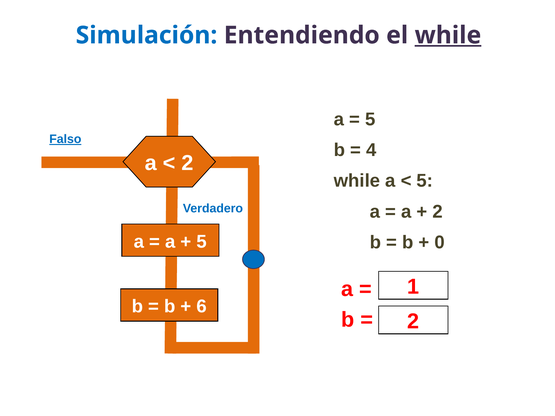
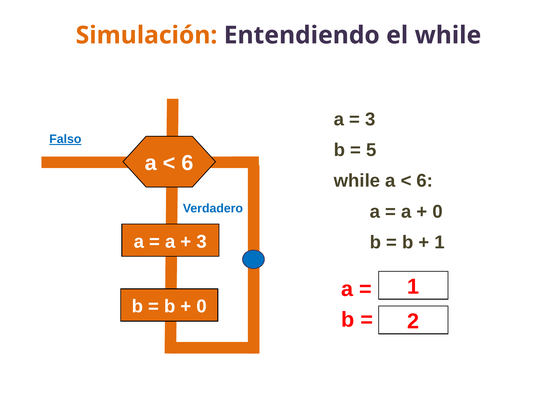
Simulación colour: blue -> orange (146, 35)
while underline: present -> none (448, 35)
5: 5 -> 3 (370, 119)
4: 4 -> 5 (371, 150)
2: 2 -> 6 (187, 163)
5: 5 -> 6 (425, 181)
2: 2 -> 0 (438, 212)
5: 5 -> 3 (202, 242)
0: 0 -> 1 (440, 243)
6: 6 -> 0 (202, 306)
